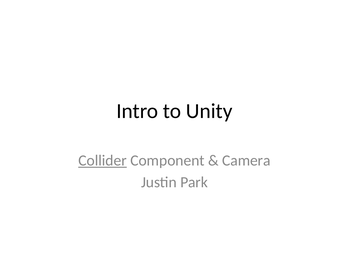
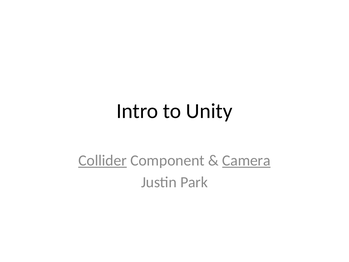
Camera underline: none -> present (246, 160)
